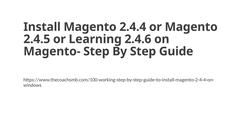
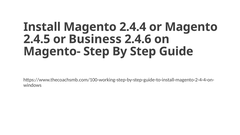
Learning: Learning -> Business (95, 39)
